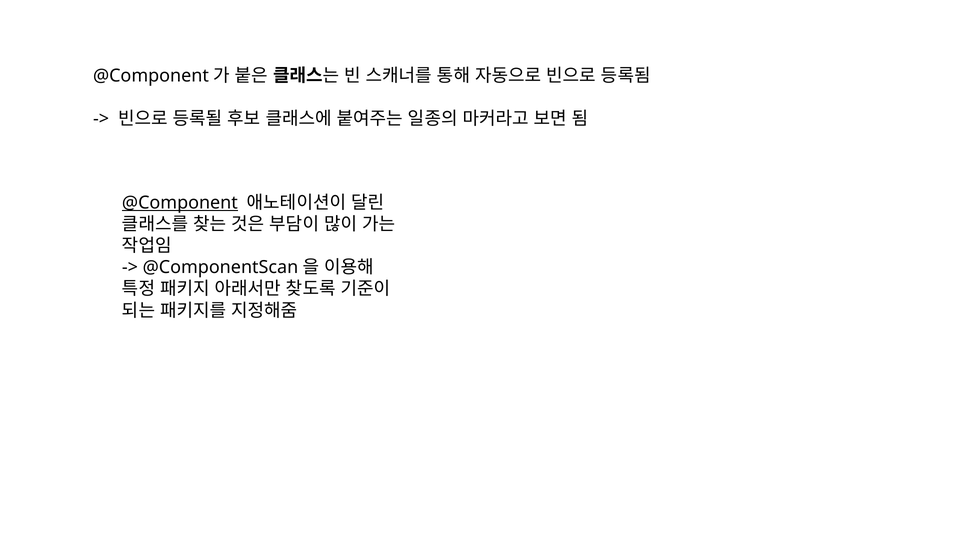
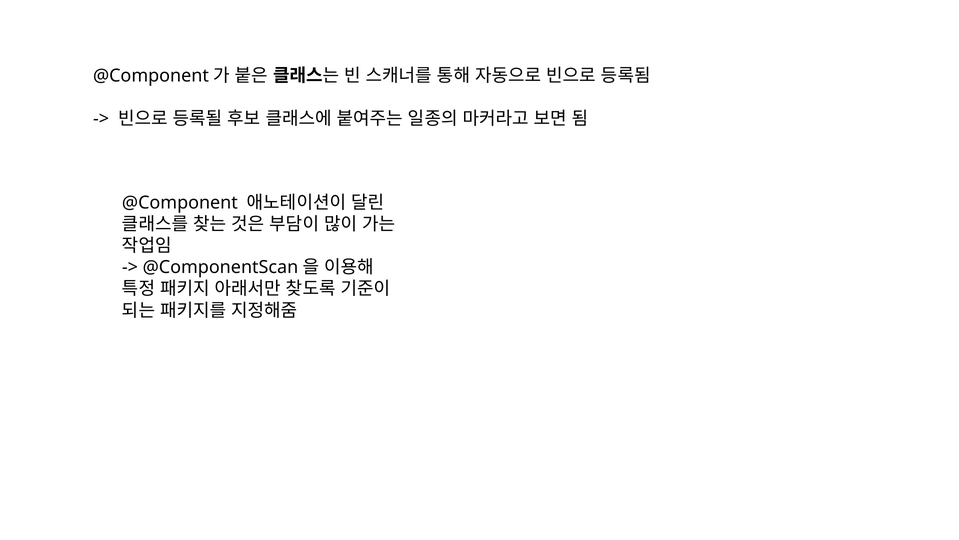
@Component underline: present -> none (180, 202)
